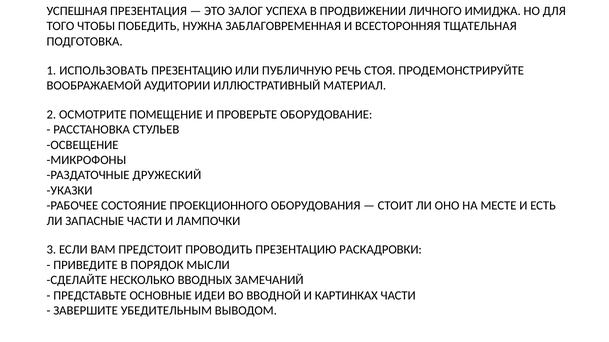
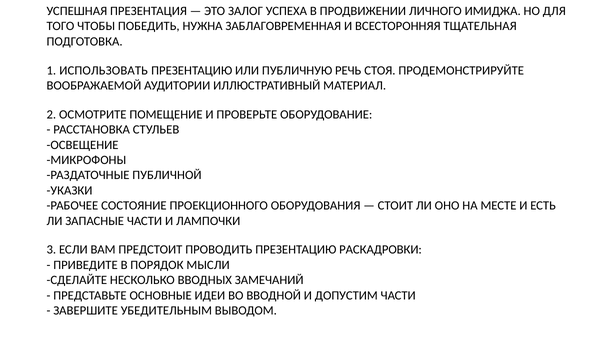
ДРУЖЕСКИЙ: ДРУЖЕСКИЙ -> ПУБЛИЧНОЙ (167, 176)
КАРТИНКАХ: КАРТИНКАХ -> ДОПУСТИМ (346, 296)
